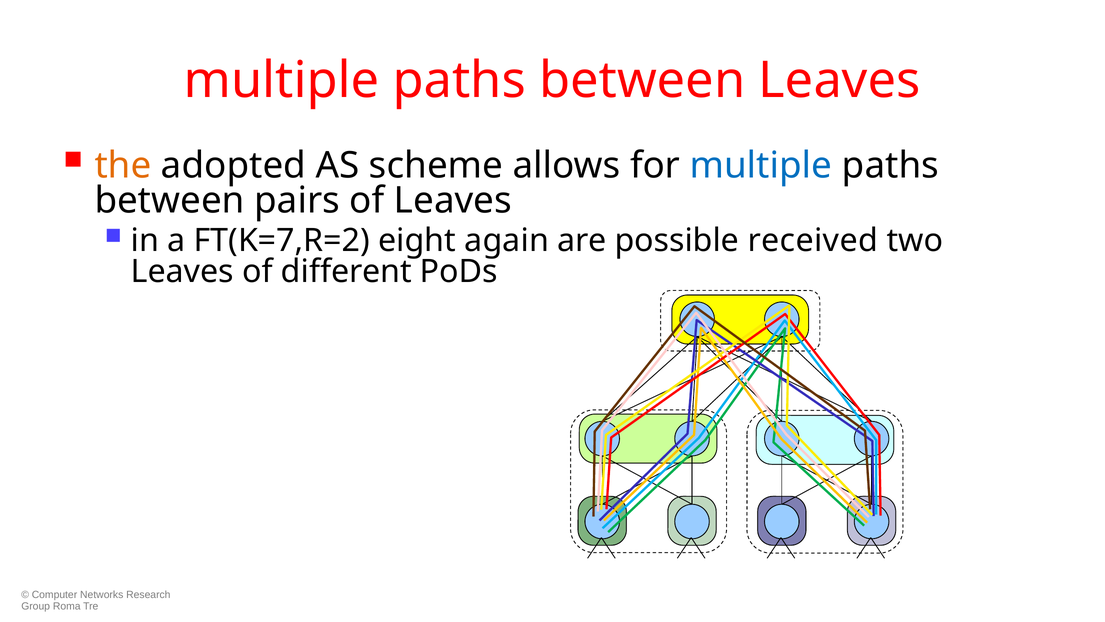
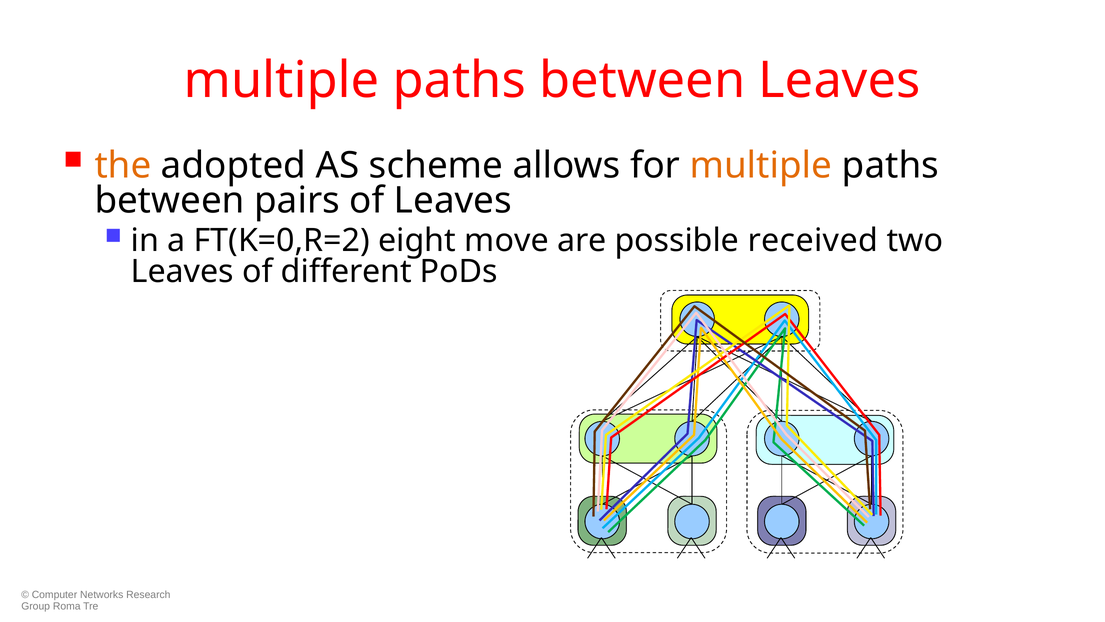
multiple colour: blue -> orange (761, 165)
FT(K=7,R=2: FT(K=7,R=2 -> FT(K=0,R=2 (282, 240)
again: again -> move (507, 240)
